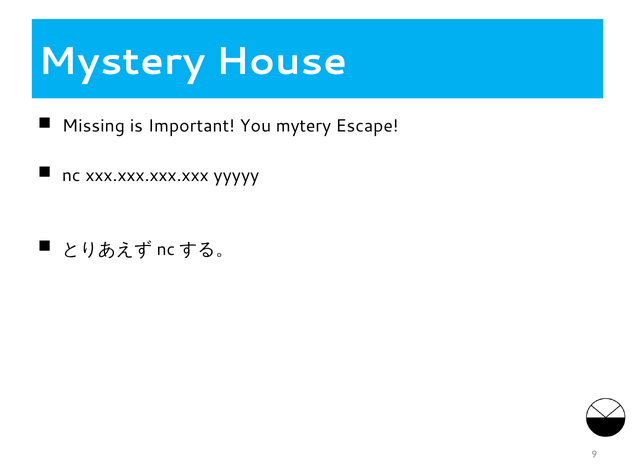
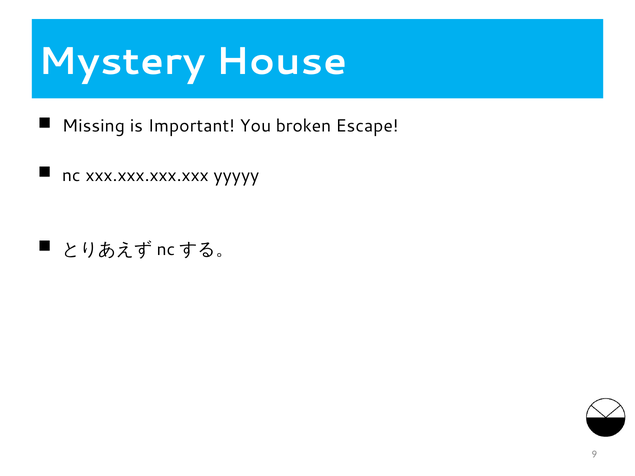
mytery: mytery -> broken (303, 126)
